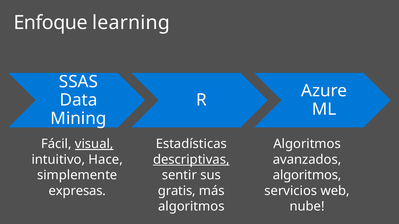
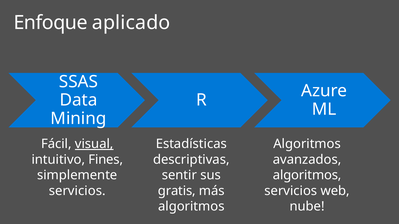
learning: learning -> aplicado (131, 23)
Hace: Hace -> Fines (106, 160)
descriptivas underline: present -> none (191, 160)
expresas: expresas -> servicios (77, 191)
